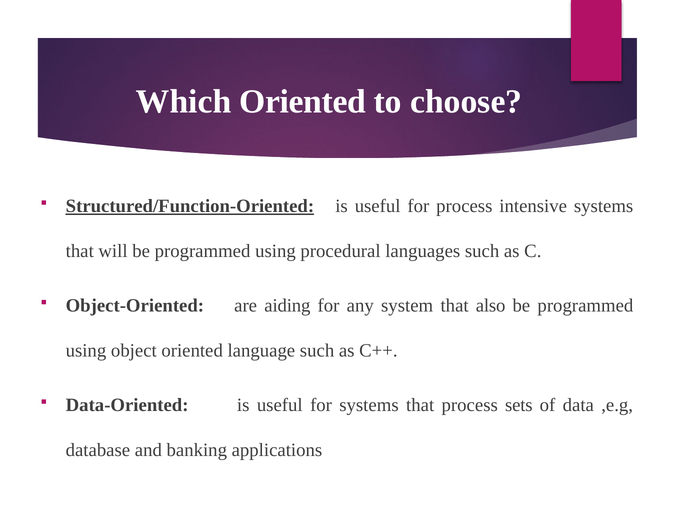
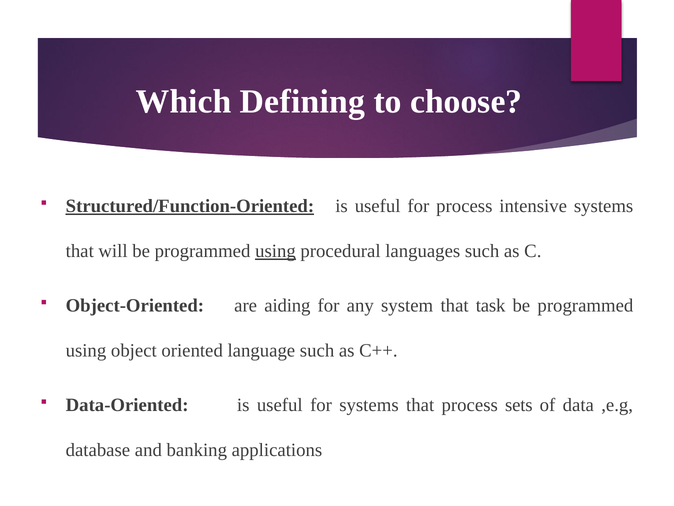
Which Oriented: Oriented -> Defining (302, 102)
using underline: none -> present (275, 251)
also: also -> task (491, 305)
